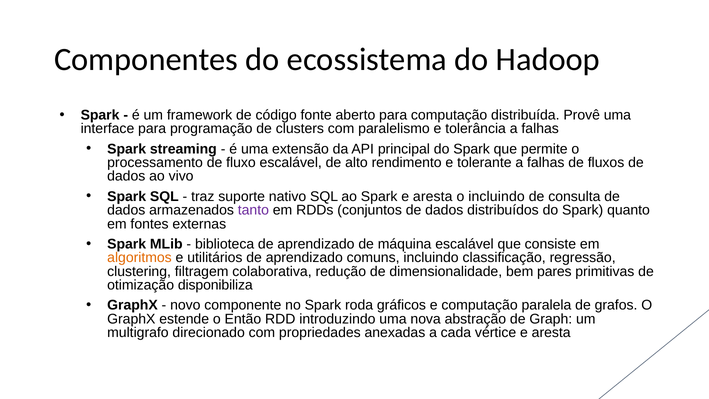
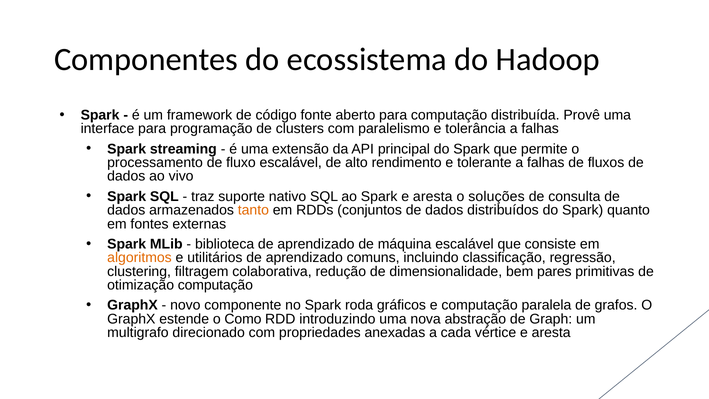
o incluindo: incluindo -> soluções (497, 197)
tanto colour: purple -> orange (253, 210)
otimização disponibiliza: disponibiliza -> computação (215, 285)
Então: Então -> Como (243, 319)
